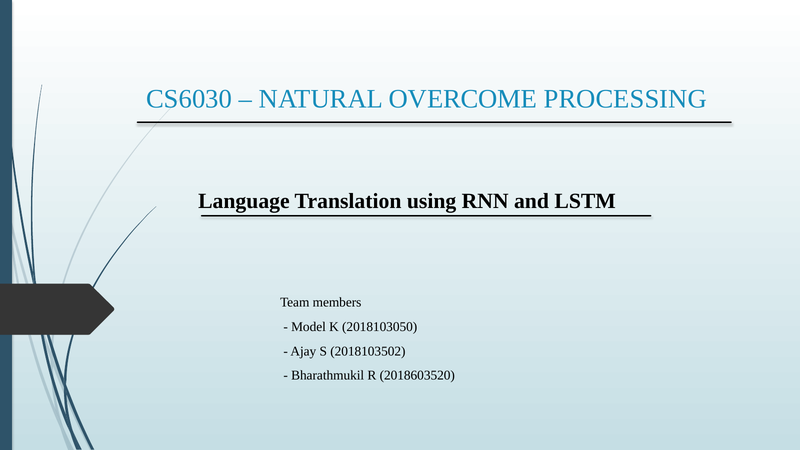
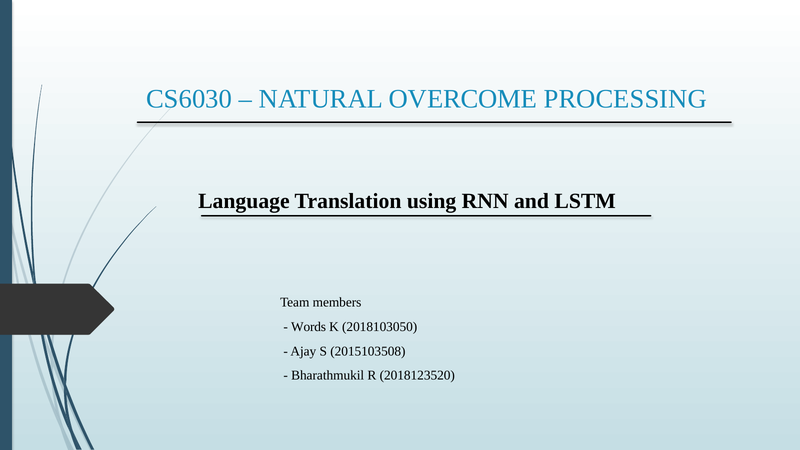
Model: Model -> Words (309, 327)
2018103502: 2018103502 -> 2015103508 (368, 351)
2018603520: 2018603520 -> 2018123520 (417, 376)
